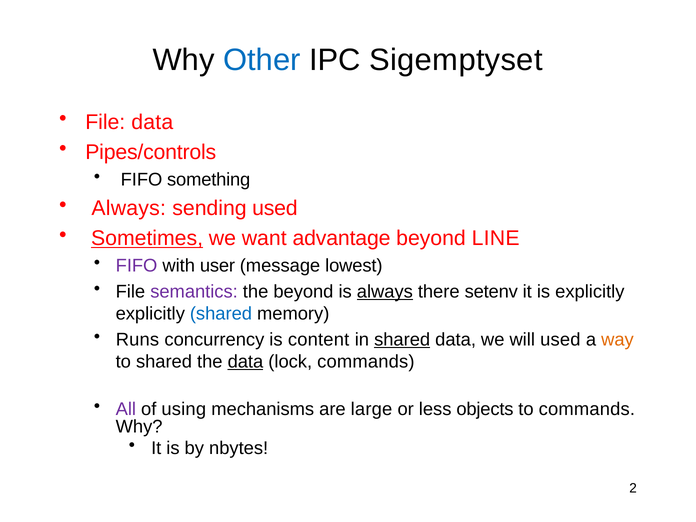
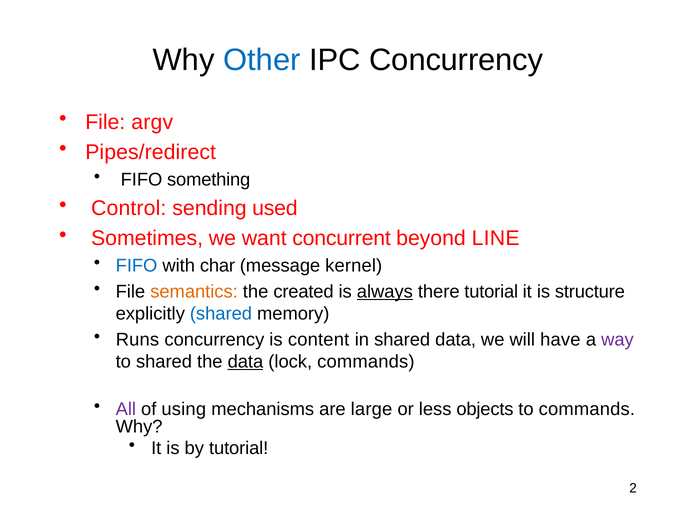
IPC Sigemptyset: Sigemptyset -> Concurrency (456, 60)
File data: data -> argv (152, 122)
Pipes/controls: Pipes/controls -> Pipes/redirect (151, 152)
Always: Always -> Control (129, 208)
Sometimes underline: present -> none (147, 238)
advantage: advantage -> concurrent (342, 238)
FIFO colour: purple -> blue (137, 266)
user: user -> char (218, 266)
lowest: lowest -> kernel (354, 266)
semantics colour: purple -> orange (194, 292)
the beyond: beyond -> created (304, 292)
there setenv: setenv -> tutorial (491, 292)
is explicitly: explicitly -> structure (590, 292)
shared underline: present -> none (402, 340)
will used: used -> have (560, 340)
way colour: orange -> purple (617, 340)
by nbytes: nbytes -> tutorial (239, 448)
